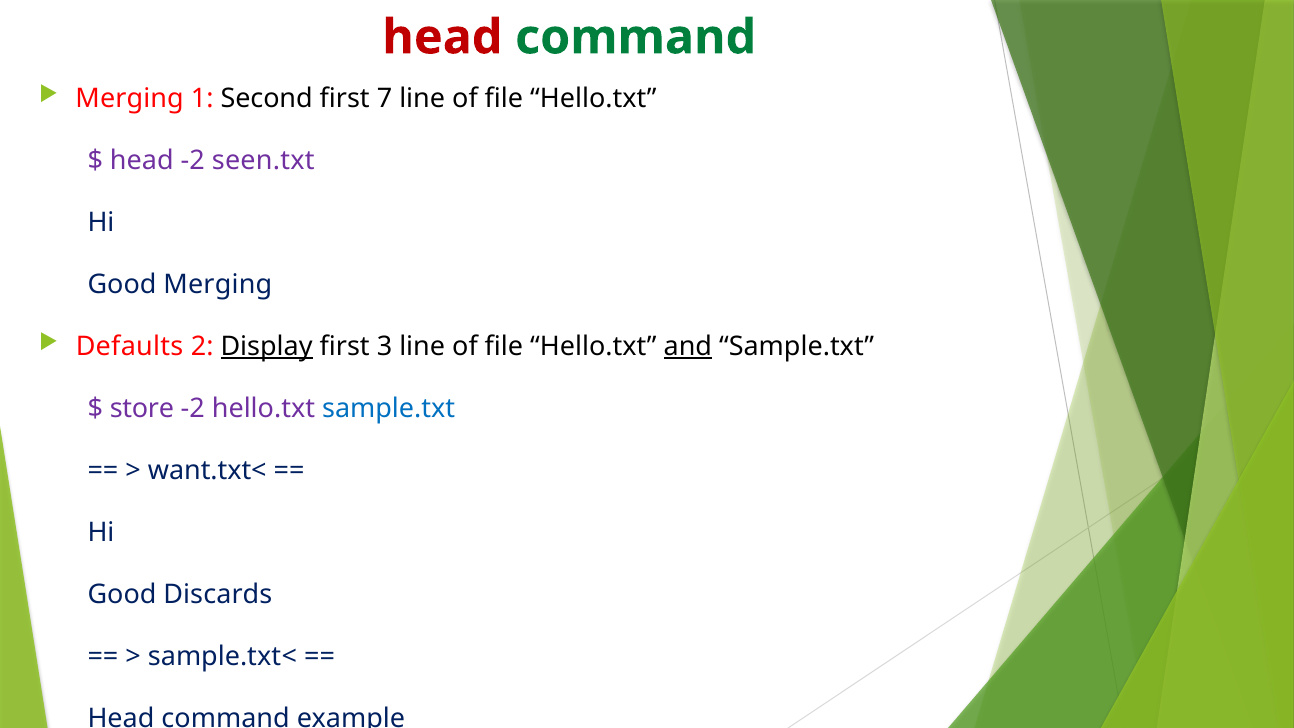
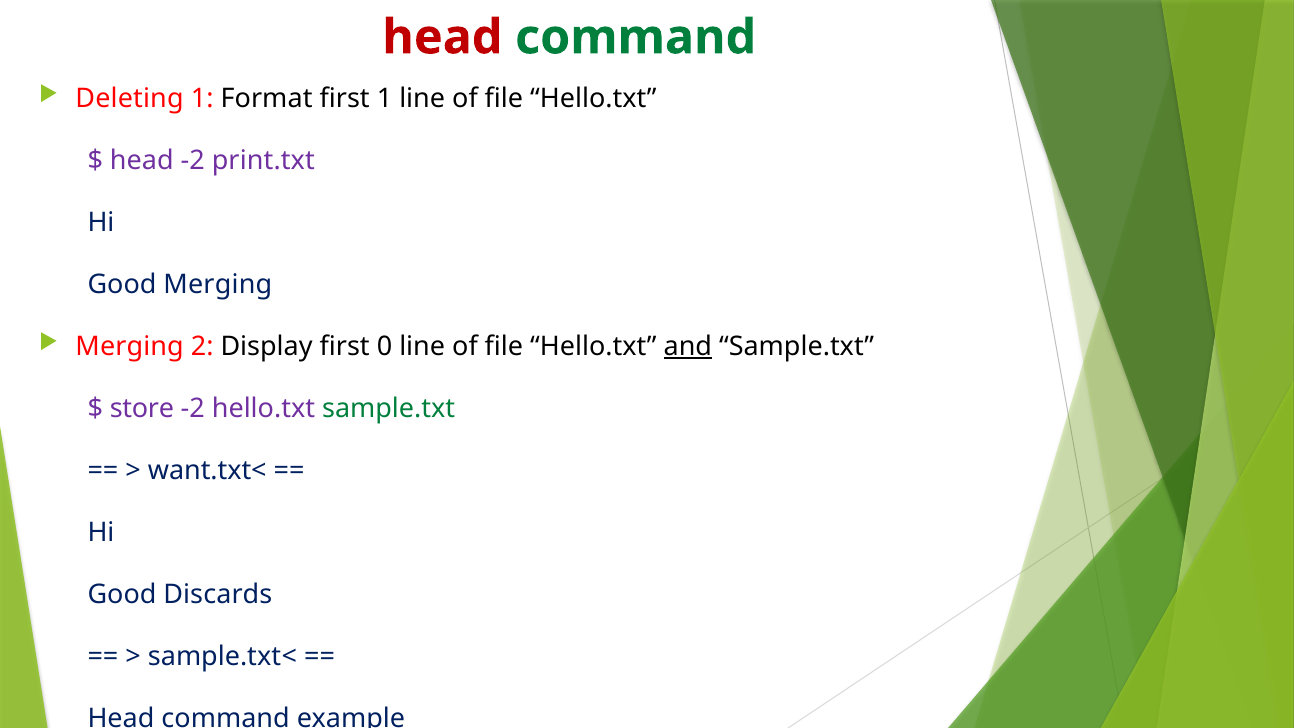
Merging: Merging -> Deleting (130, 98)
Second: Second -> Format (267, 98)
first 7: 7 -> 1 (384, 98)
seen.txt: seen.txt -> print.txt (263, 160)
Defaults: Defaults -> Merging (130, 346)
Display underline: present -> none (267, 346)
3: 3 -> 0 (384, 346)
sample.txt colour: blue -> green (389, 408)
